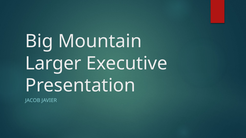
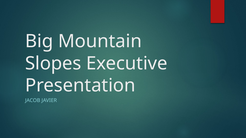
Larger: Larger -> Slopes (53, 64)
